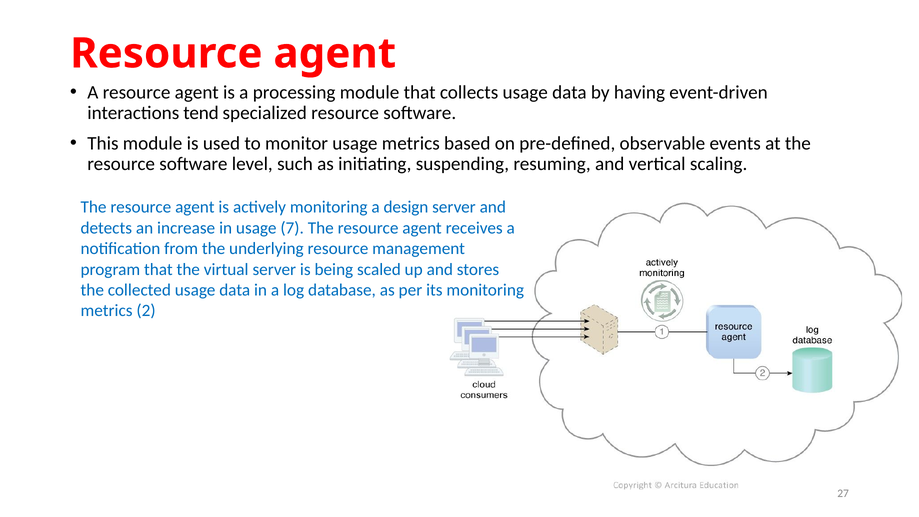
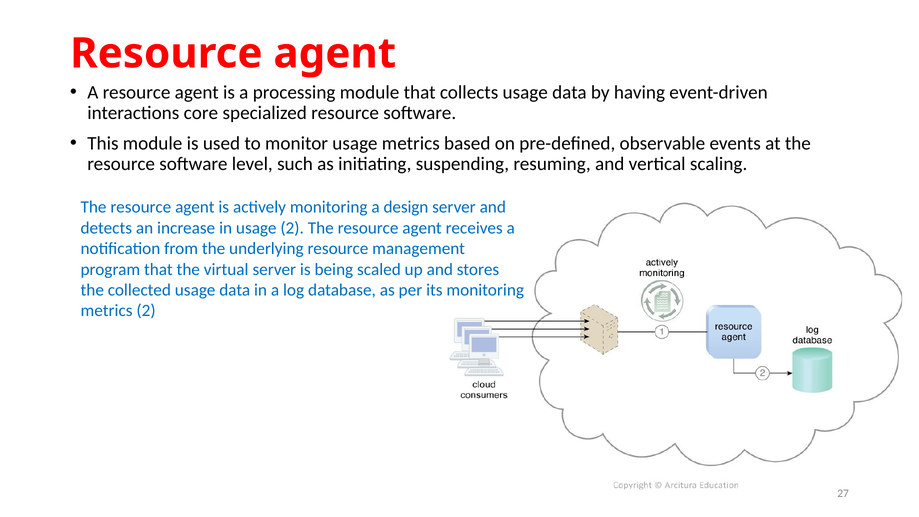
tend: tend -> core (201, 113)
usage 7: 7 -> 2 (292, 228)
